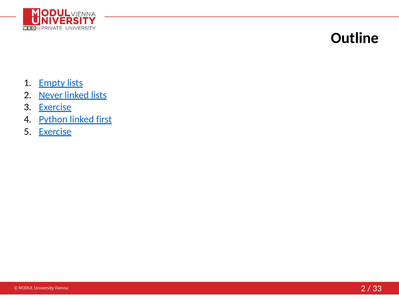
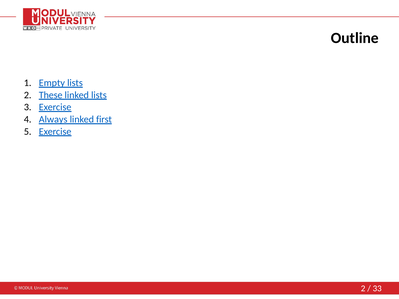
Never: Never -> These (51, 95)
Python: Python -> Always (53, 119)
